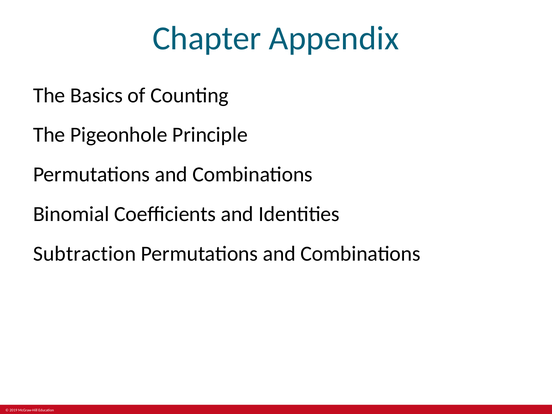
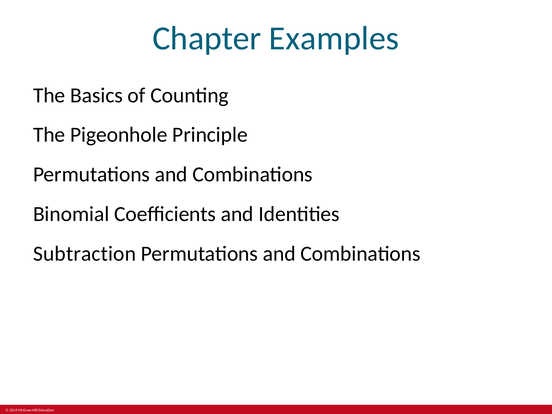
Appendix: Appendix -> Examples (334, 38)
